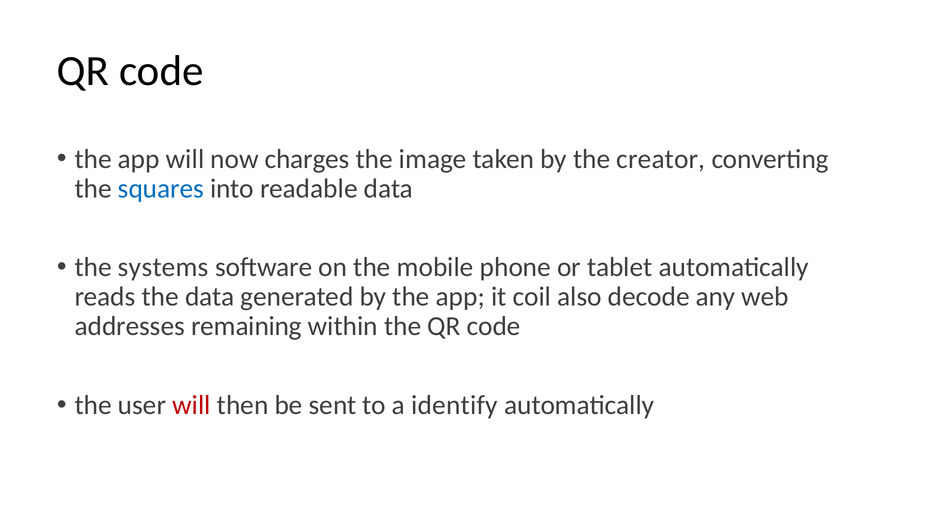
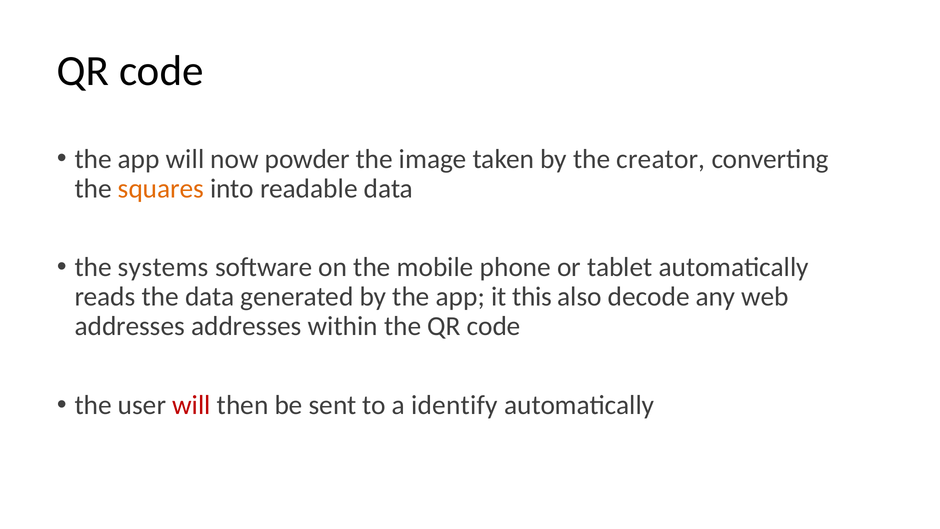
charges: charges -> powder (307, 159)
squares colour: blue -> orange (161, 188)
coil: coil -> this (532, 297)
addresses remaining: remaining -> addresses (246, 326)
